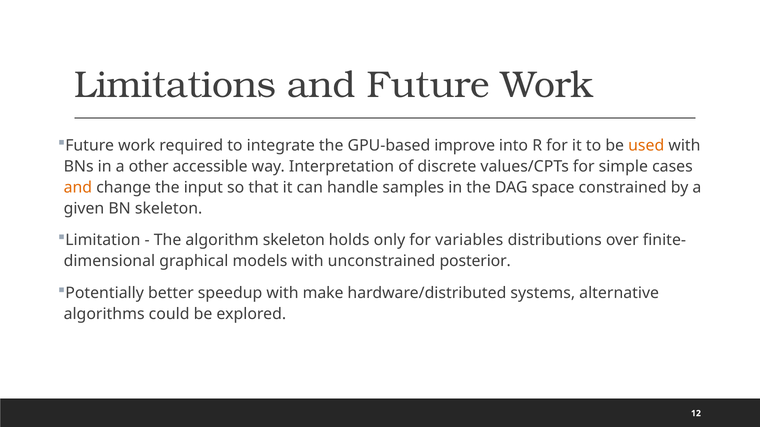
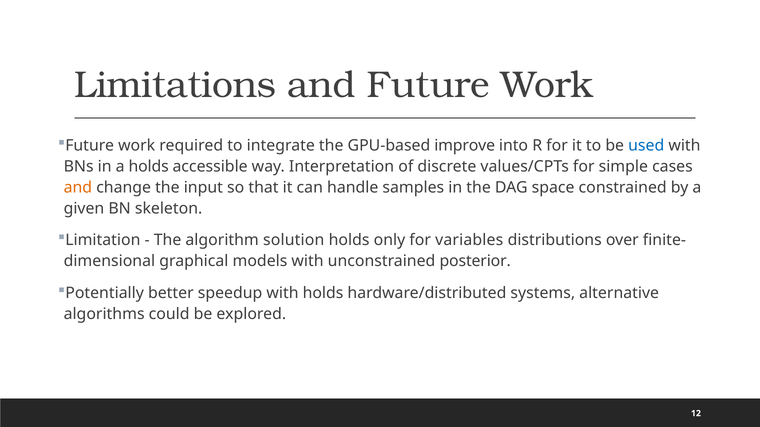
used colour: orange -> blue (646, 146)
a other: other -> holds (149, 167)
algorithm skeleton: skeleton -> solution (294, 241)
with make: make -> holds (323, 293)
